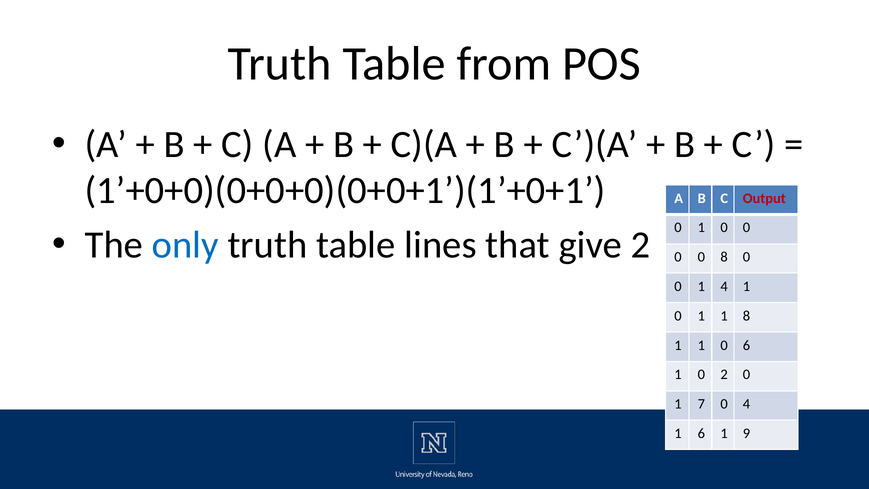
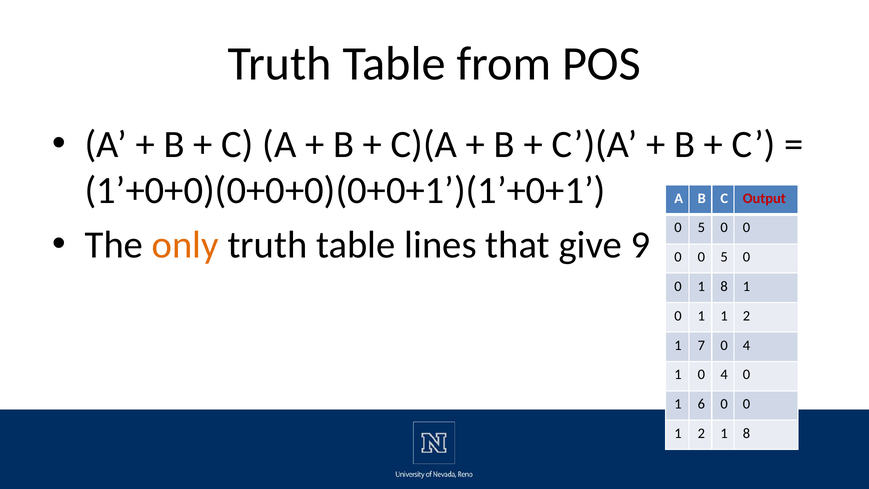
1: 1 -> 5 (701, 228)
only colour: blue -> orange (185, 245)
give 2: 2 -> 9 (640, 245)
0 0 8: 8 -> 5 (724, 257)
0 1 4: 4 -> 8 (724, 286)
1 1 8: 8 -> 2 (746, 316)
1: 1 -> 7 (701, 345)
6: 6 -> 4 (746, 345)
1 0 2: 2 -> 4 (724, 375)
7: 7 -> 6 (701, 404)
4: 4 -> 0 (746, 404)
6: 6 -> 2 (701, 433)
9: 9 -> 8 (746, 433)
